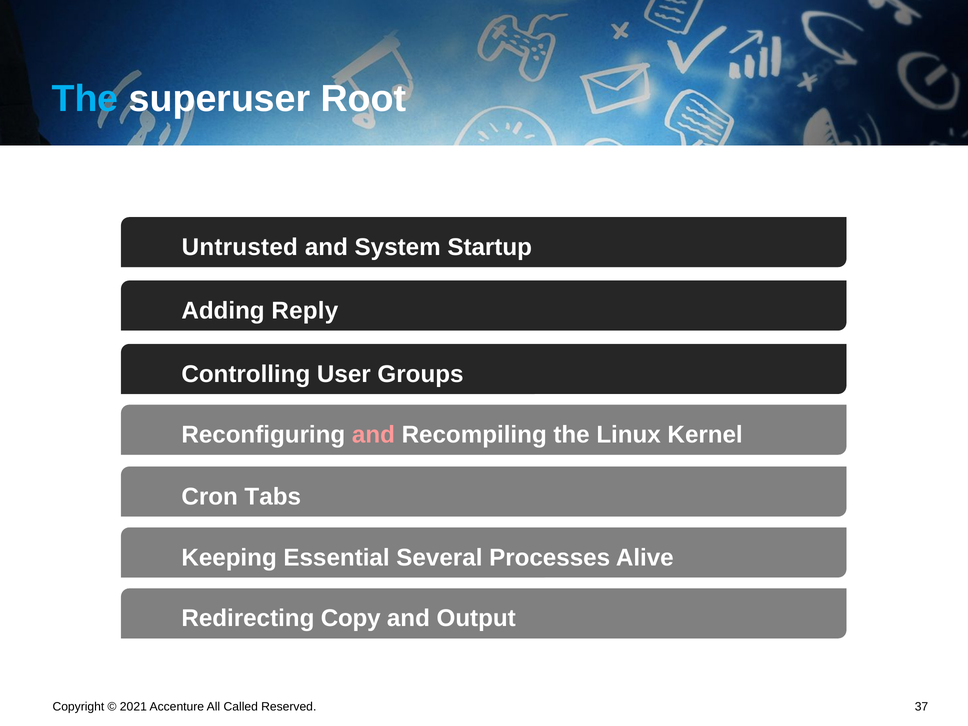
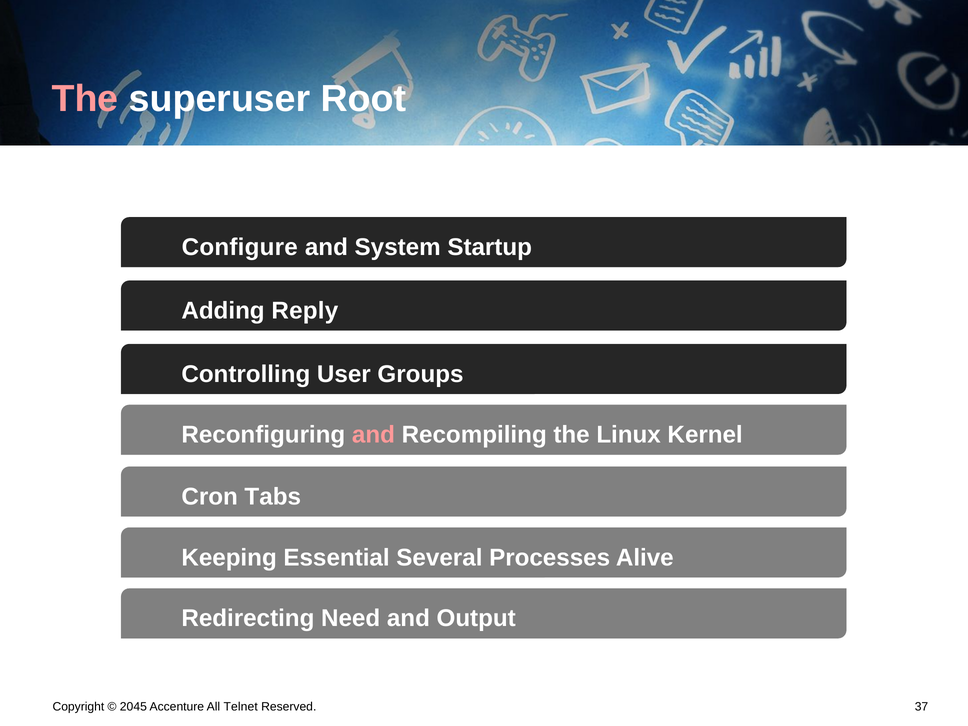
The colour: light blue -> pink (85, 99)
Untrusted: Untrusted -> Configure (240, 247)
Copy: Copy -> Need (351, 619)
2021: 2021 -> 2045 (133, 707)
Called: Called -> Telnet (241, 707)
